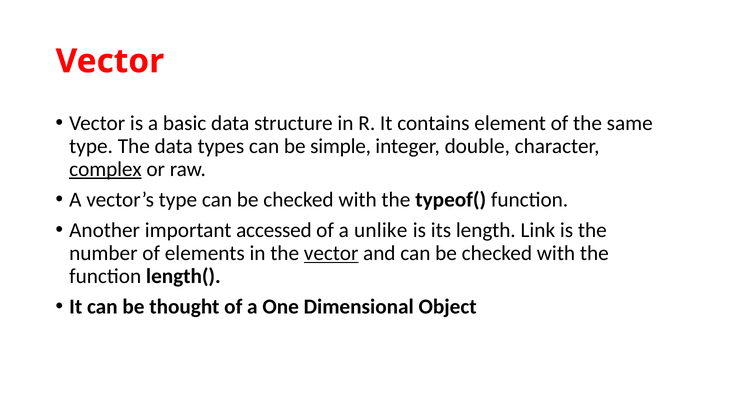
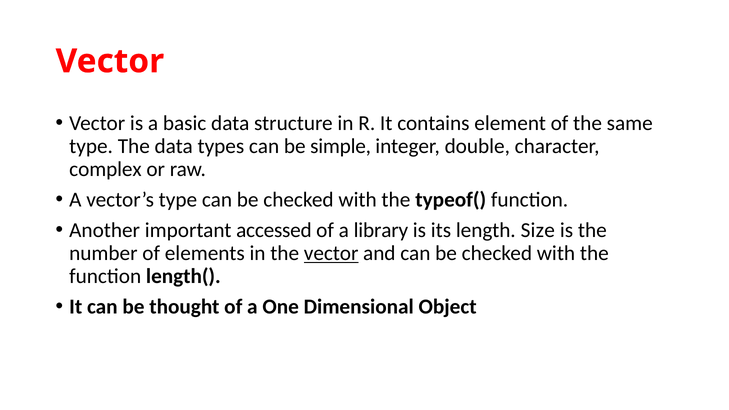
complex underline: present -> none (105, 169)
unlike: unlike -> library (381, 230)
Link: Link -> Size (538, 230)
